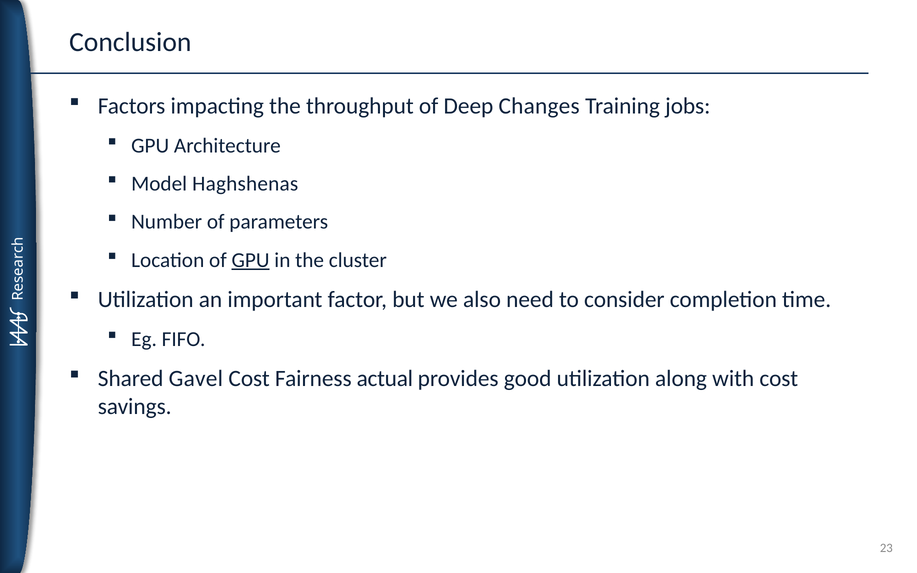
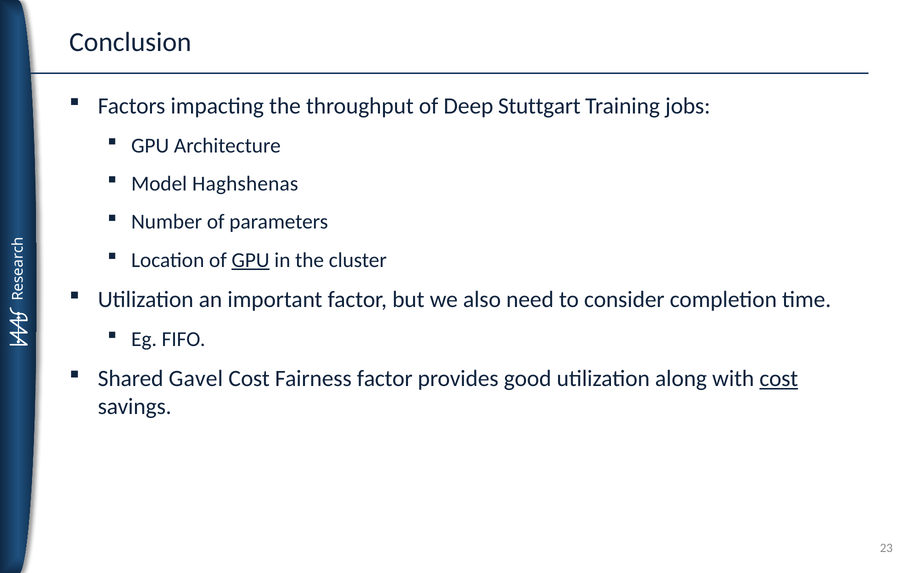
Changes: Changes -> Stuttgart (539, 106)
Fairness actual: actual -> factor (385, 379)
cost underline: none -> present (779, 379)
